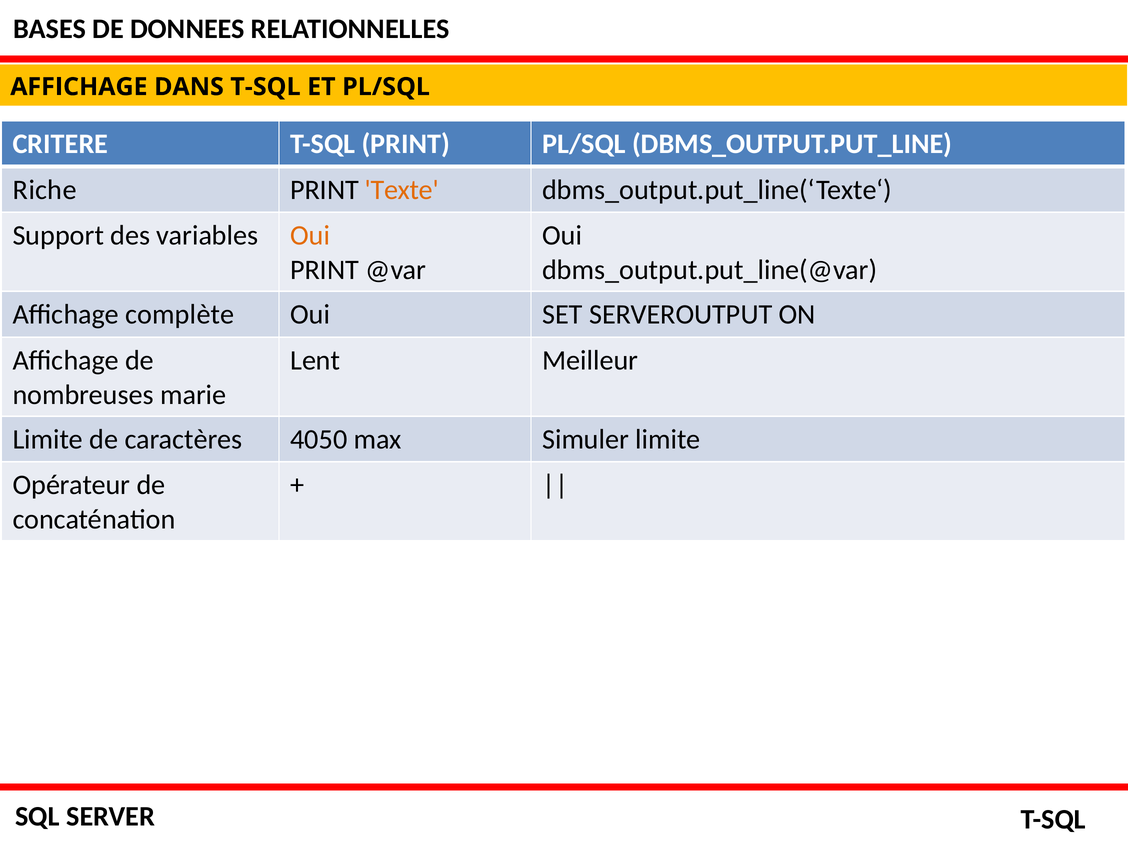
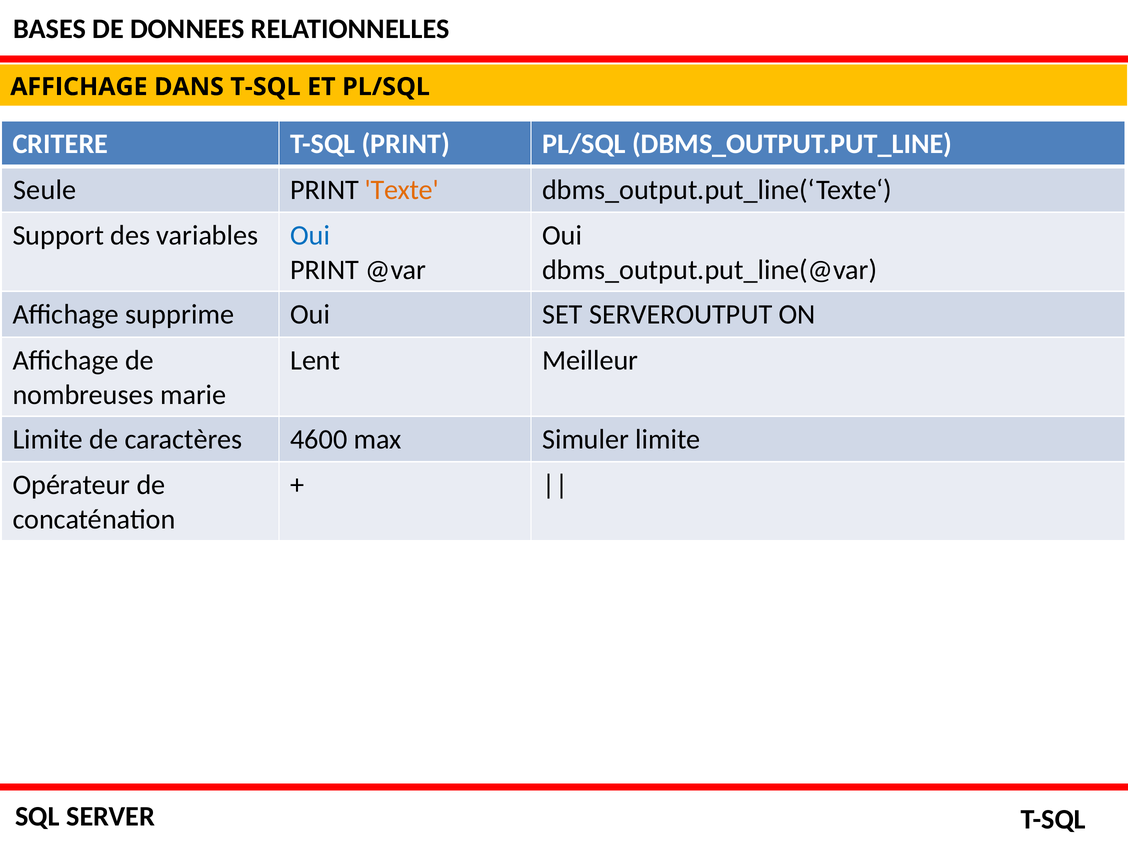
Riche: Riche -> Seule (45, 190)
Oui colour: orange -> blue (310, 236)
complète: complète -> supprime (180, 315)
4050: 4050 -> 4600 (319, 439)
